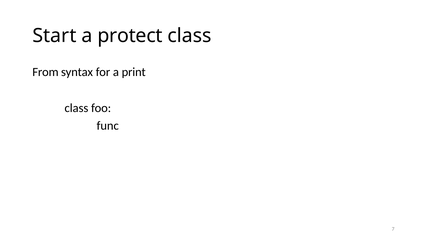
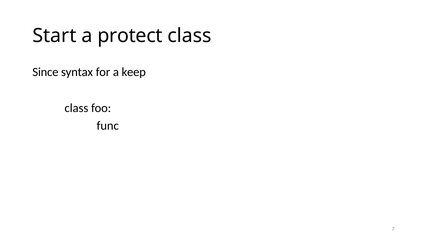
From: From -> Since (45, 72)
print: print -> keep (134, 72)
